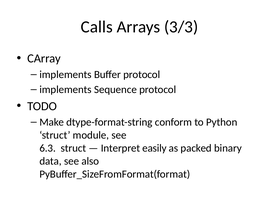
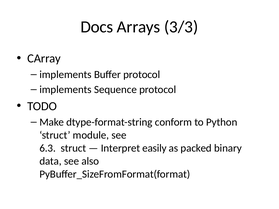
Calls: Calls -> Docs (97, 27)
